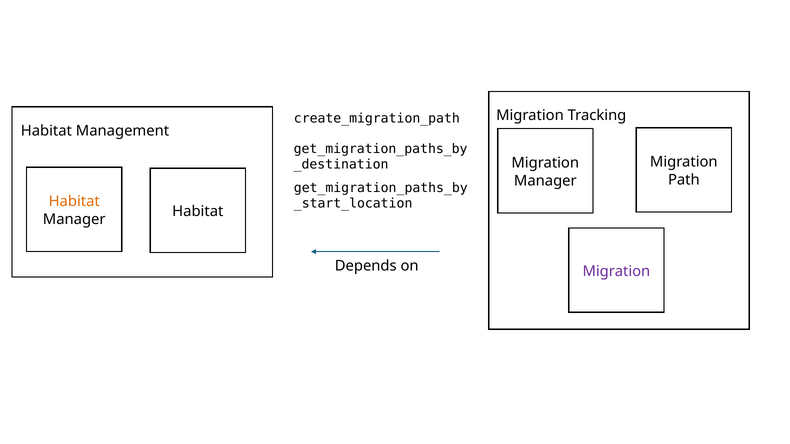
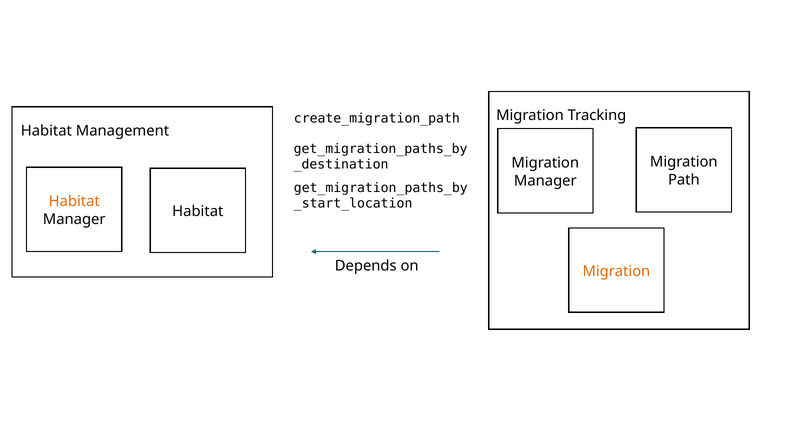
Migration colour: purple -> orange (616, 271)
